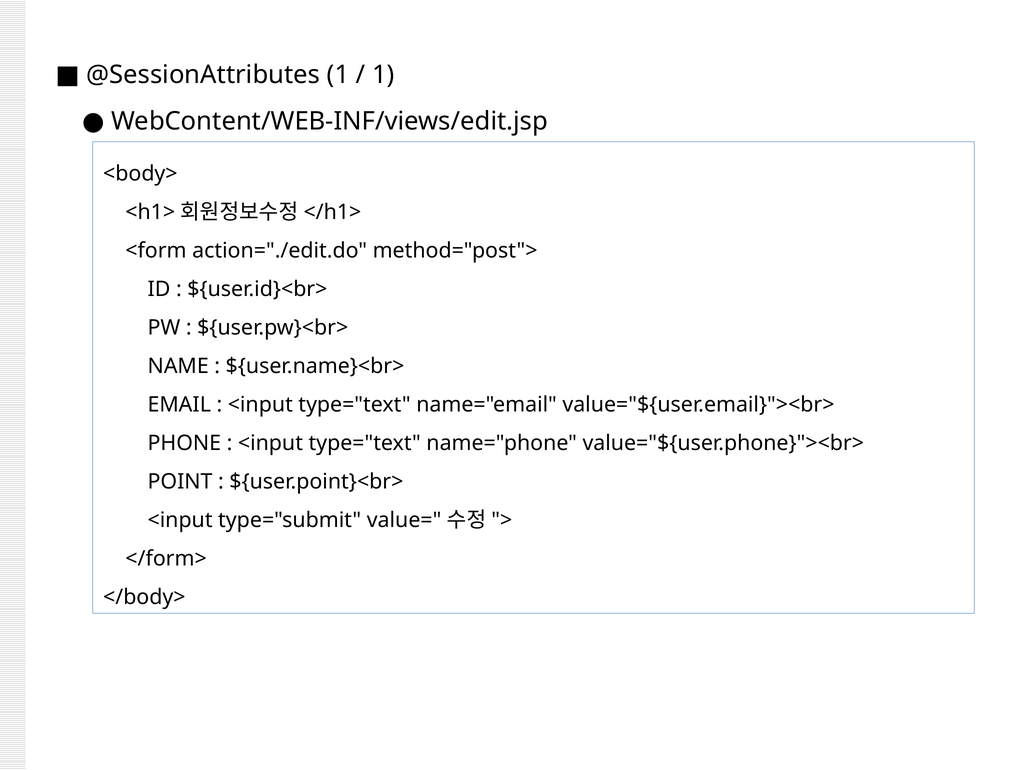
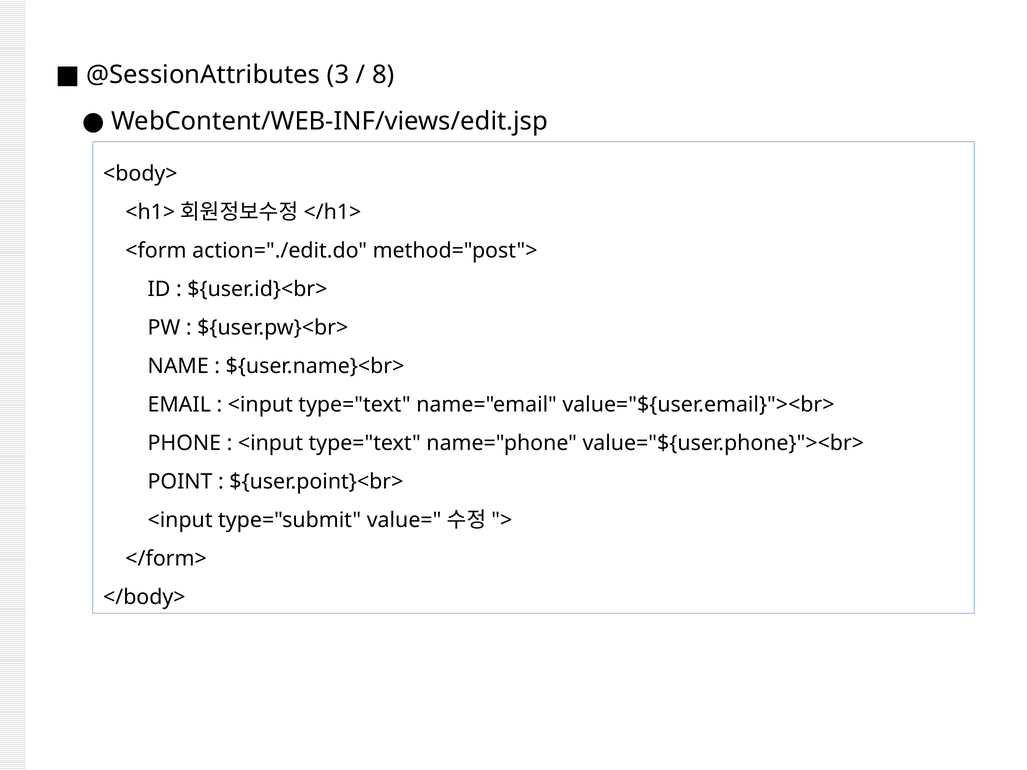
@SessionAttributes 1: 1 -> 3 (338, 75)
1: 1 -> 8 (383, 75)
